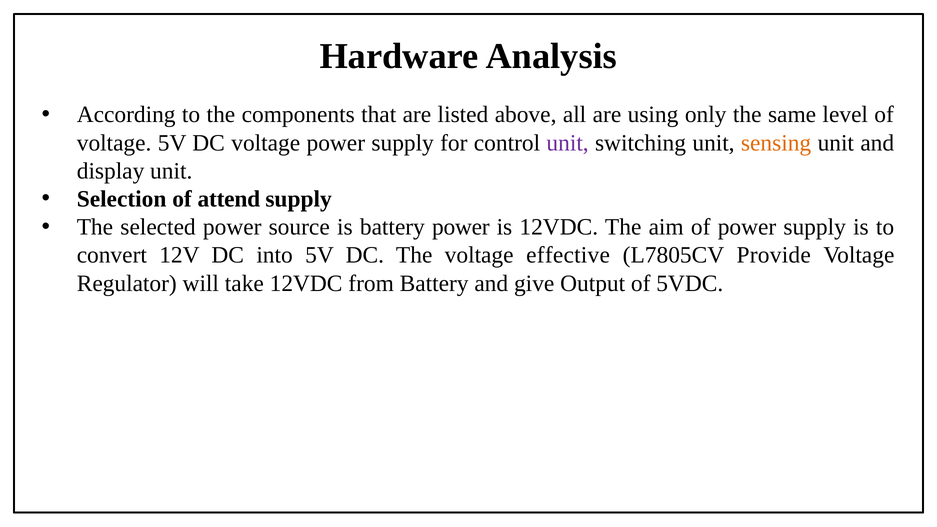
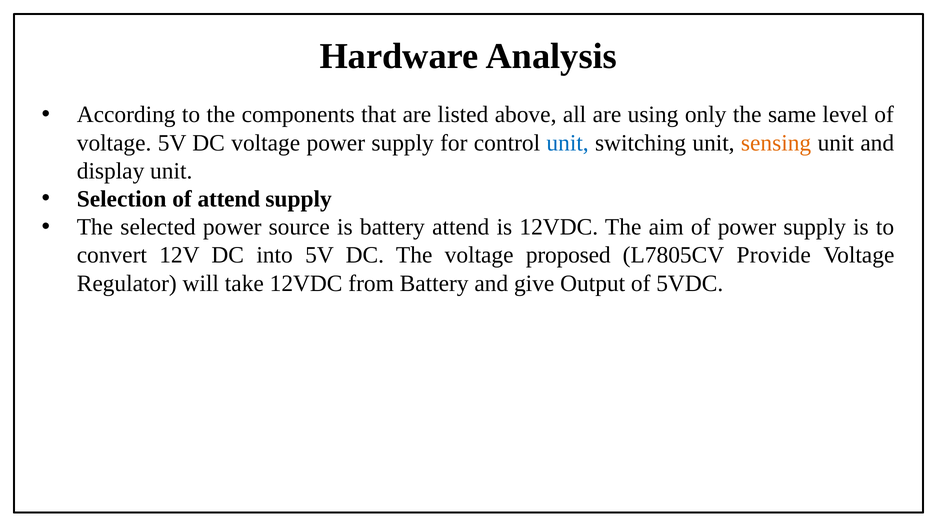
unit colour: purple -> blue (568, 143)
battery power: power -> attend (461, 227)
effective: effective -> proposed (568, 255)
